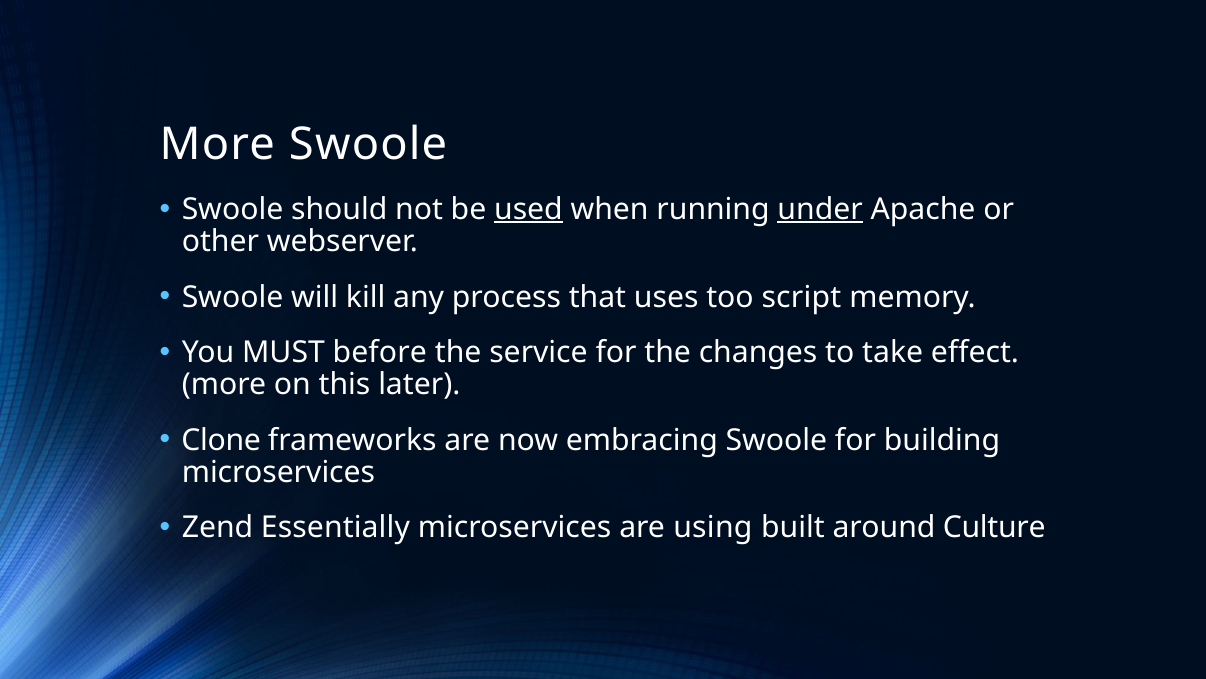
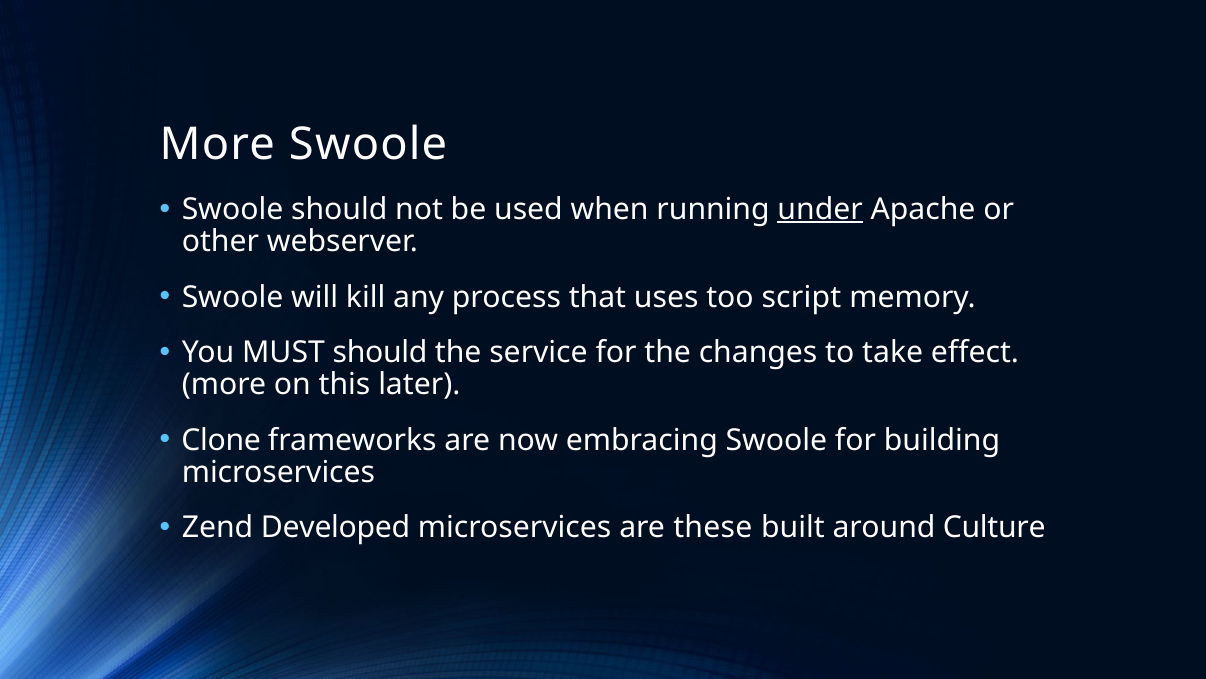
used underline: present -> none (528, 209)
MUST before: before -> should (380, 352)
Essentially: Essentially -> Developed (336, 528)
using: using -> these (713, 528)
